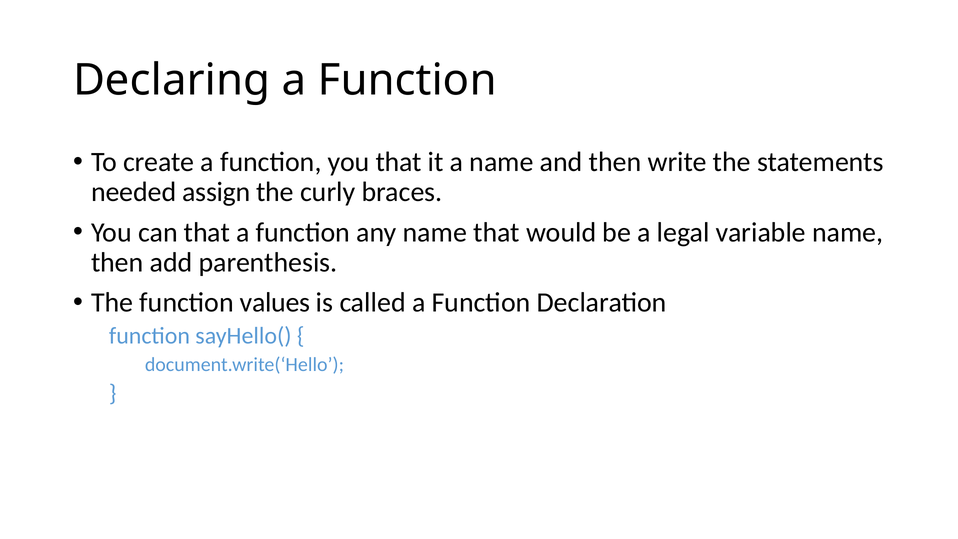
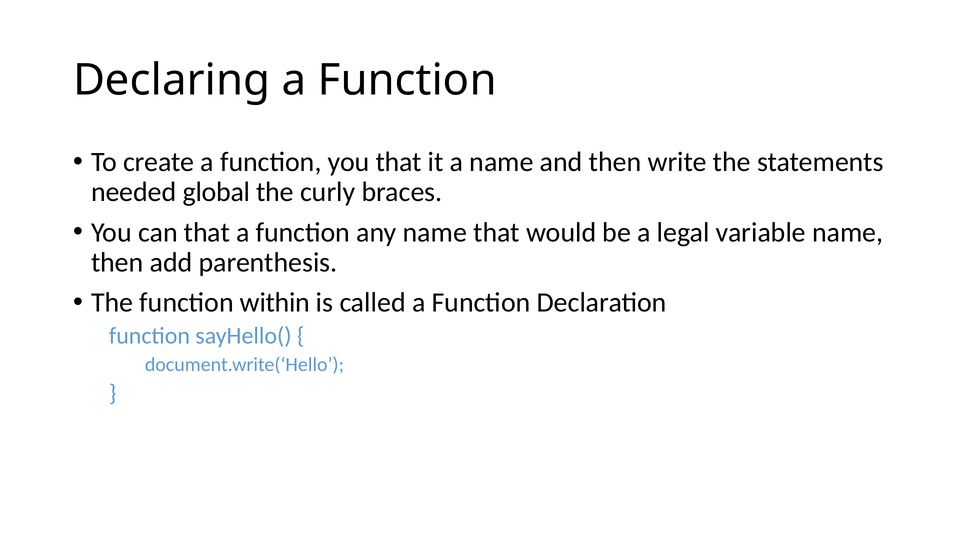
assign: assign -> global (216, 192)
values: values -> within (275, 303)
